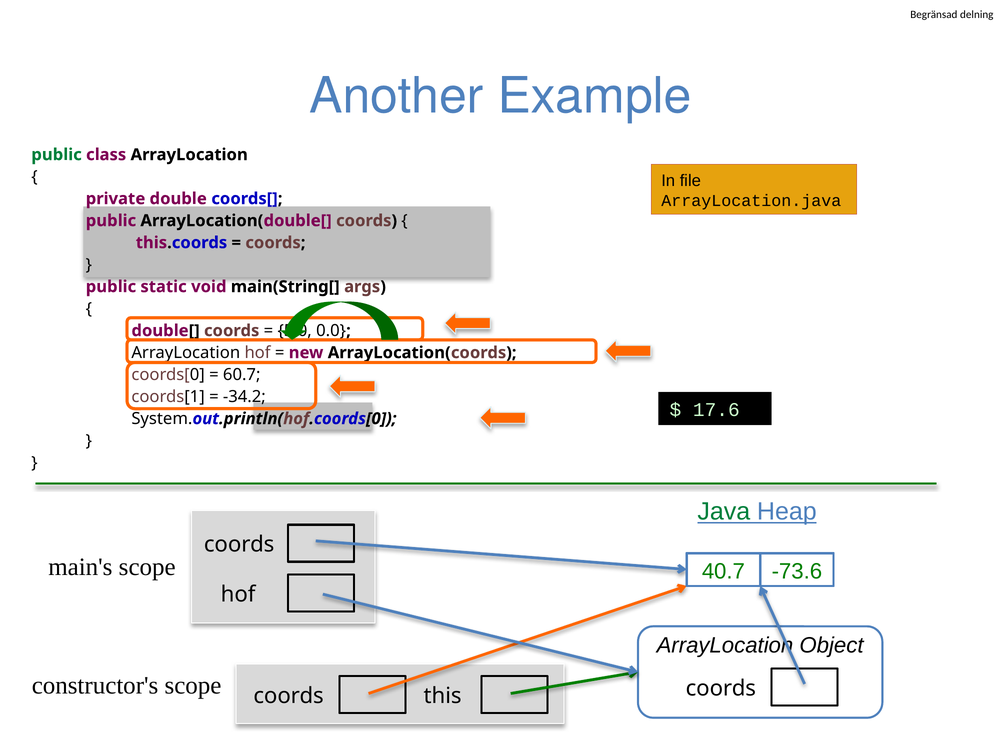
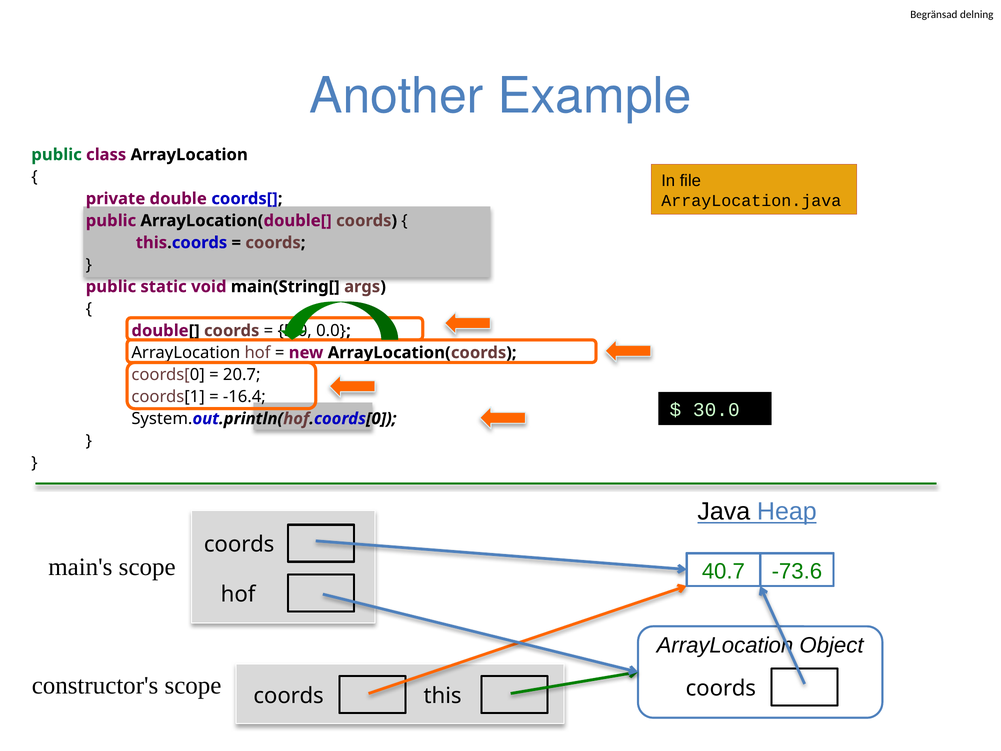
60.7: 60.7 -> 20.7 (242, 375)
-34.2: -34.2 -> -16.4 (244, 397)
17.6: 17.6 -> 30.0 (716, 410)
Java colour: green -> black (724, 511)
